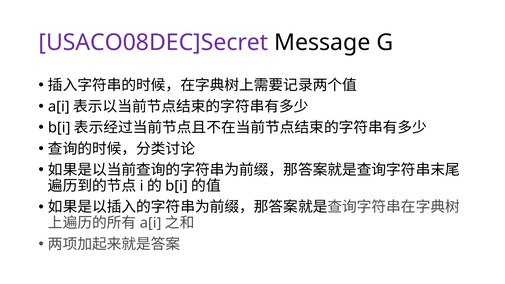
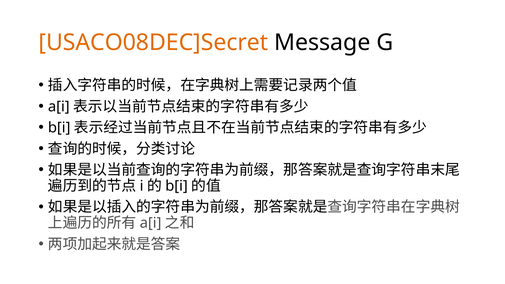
USACO08DEC]Secret colour: purple -> orange (153, 42)
